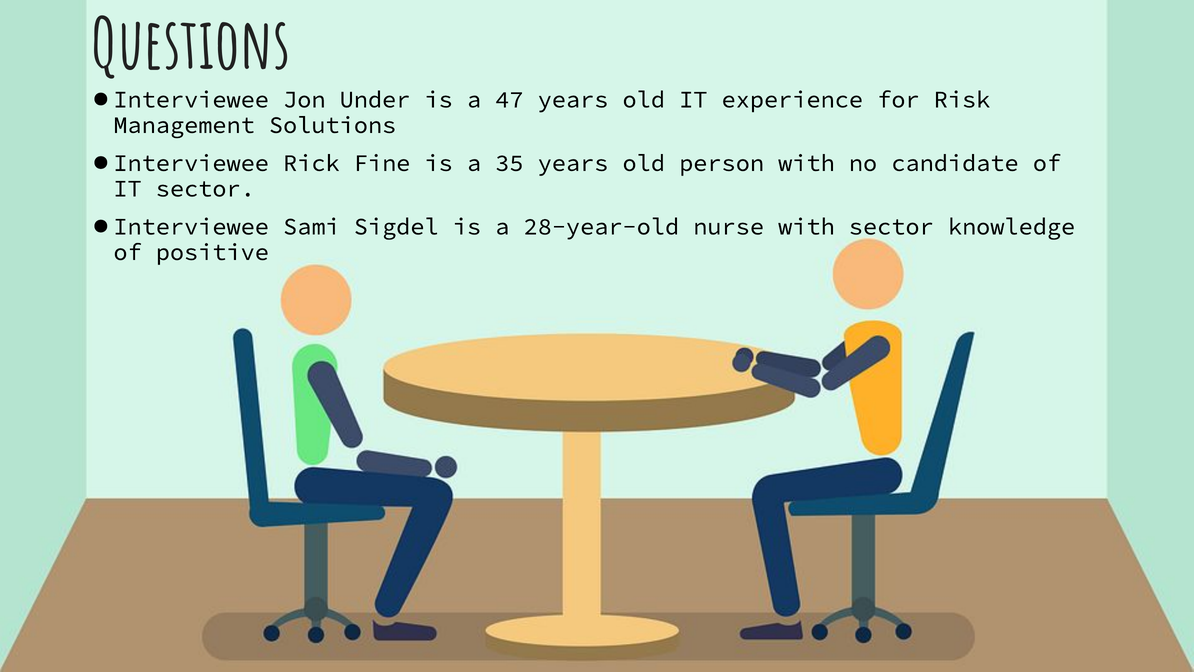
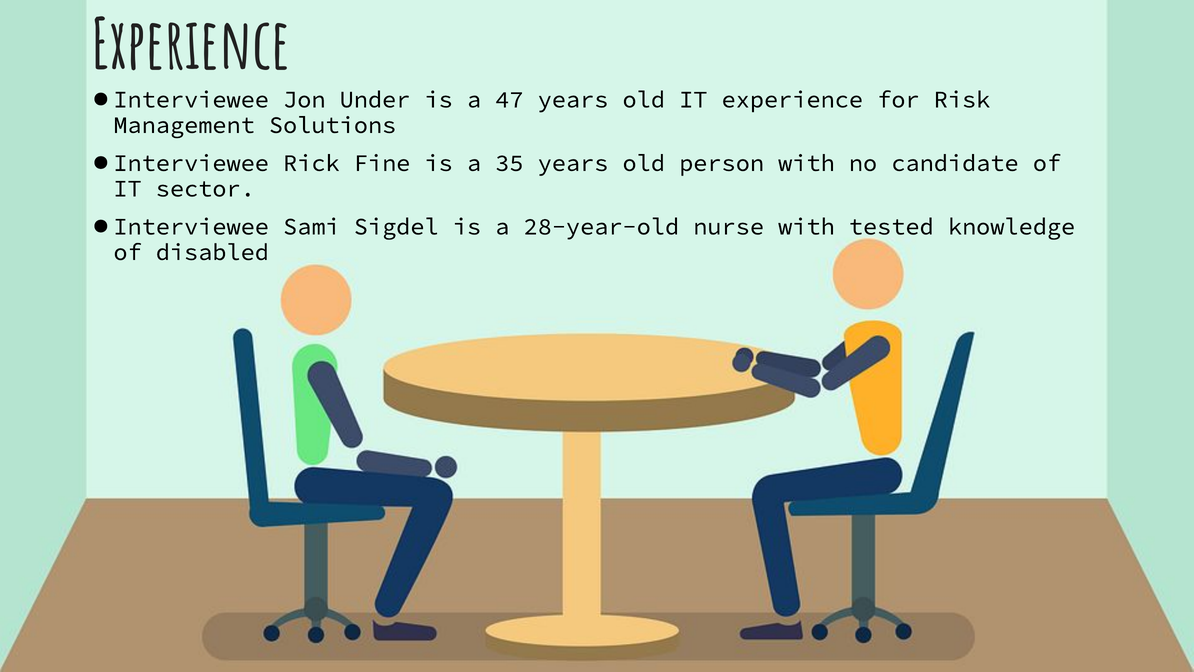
Questions: Questions -> Experience (191, 46)
with sector: sector -> tested (891, 227)
positive: positive -> disabled (212, 252)
